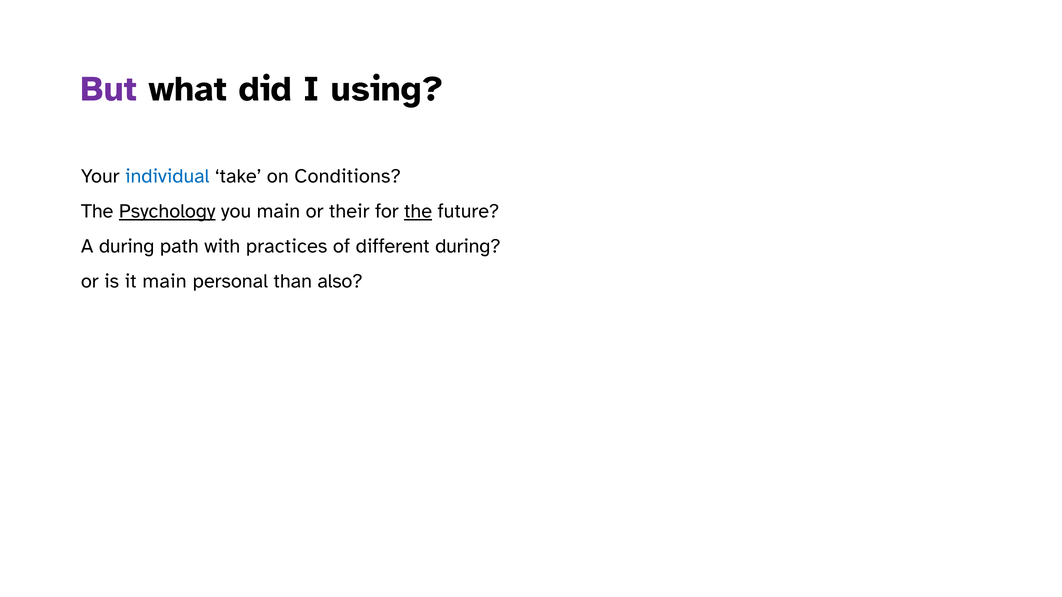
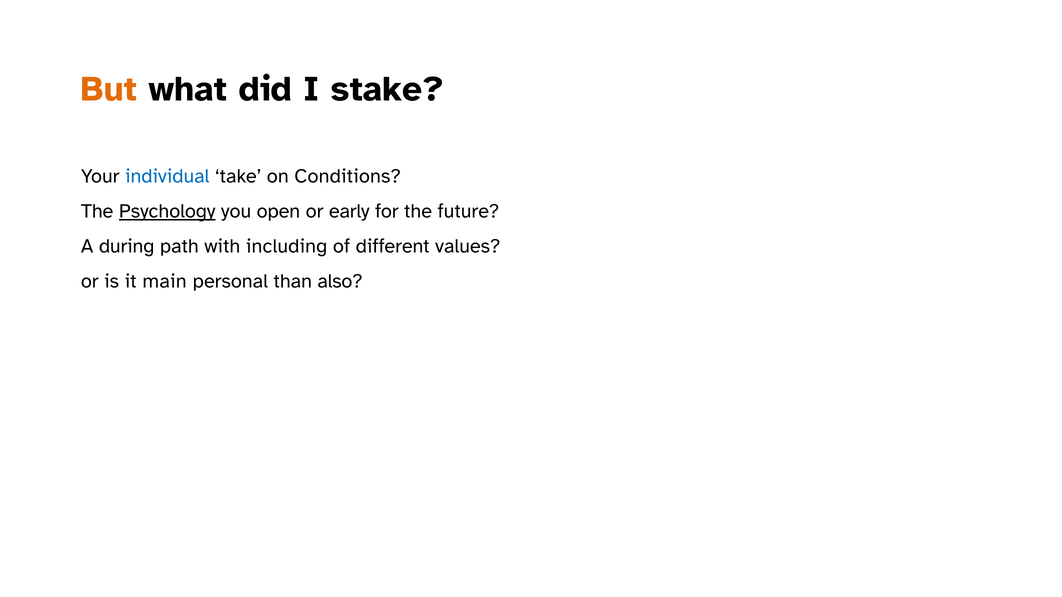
But colour: purple -> orange (109, 89)
using: using -> stake (387, 89)
you main: main -> open (278, 211)
their: their -> early (349, 211)
the underline: present -> none (418, 211)
practices: practices -> including (287, 246)
different during: during -> values (468, 246)
